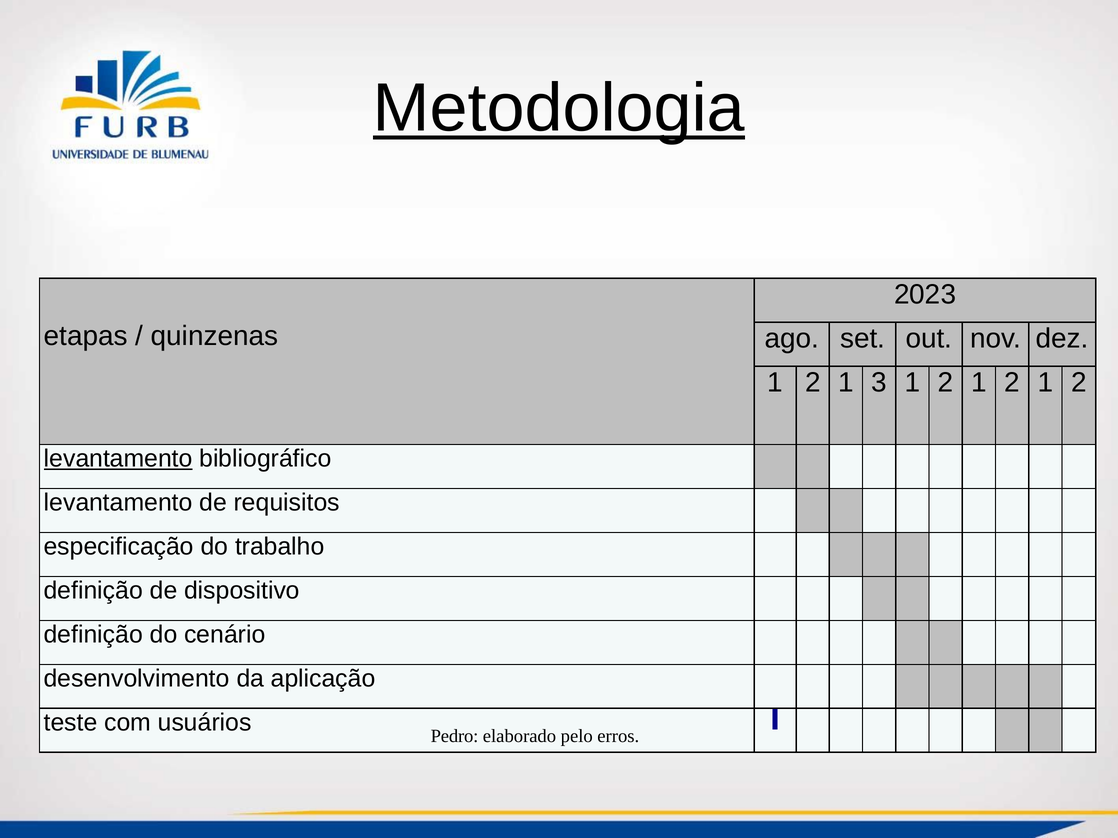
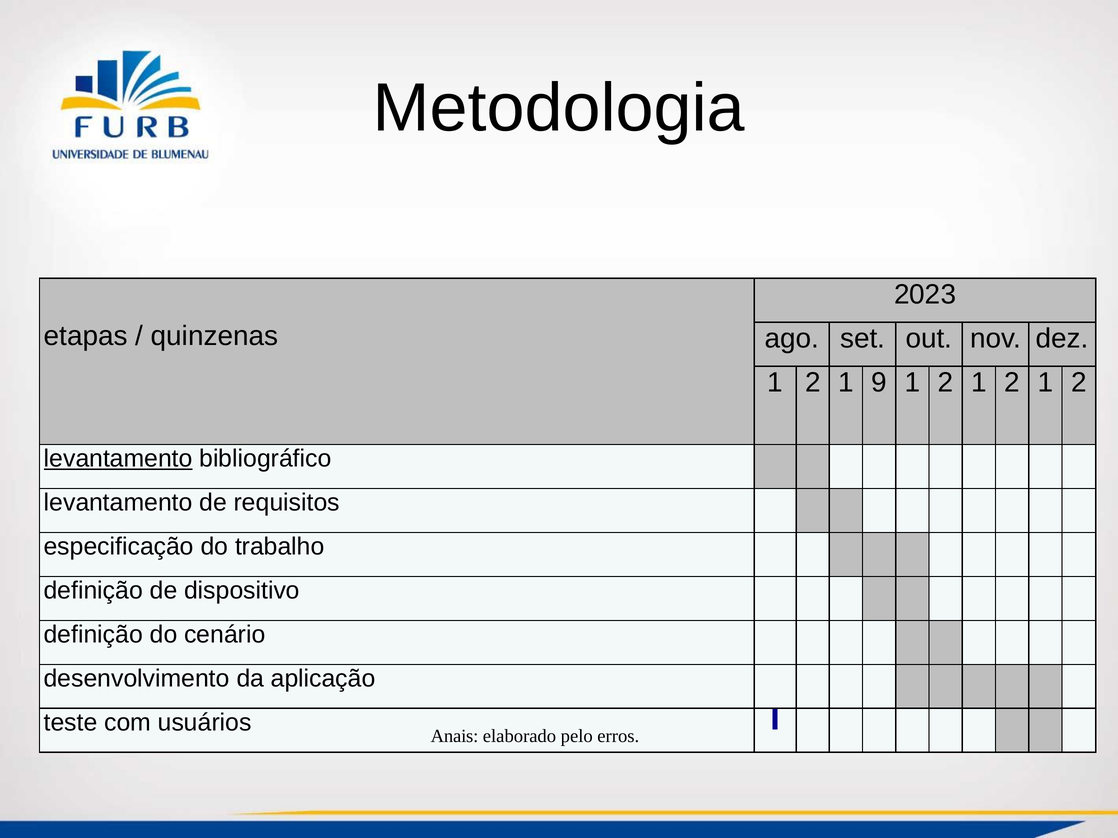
Metodologia underline: present -> none (559, 108)
3: 3 -> 9 (879, 383)
Pedro: Pedro -> Anais (455, 737)
